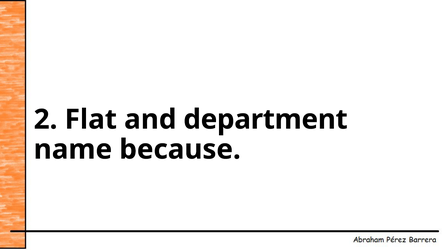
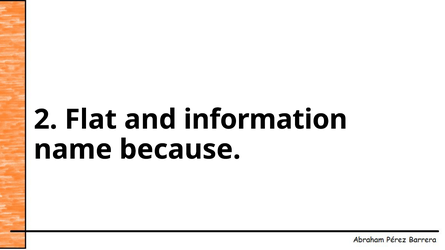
department: department -> information (266, 120)
